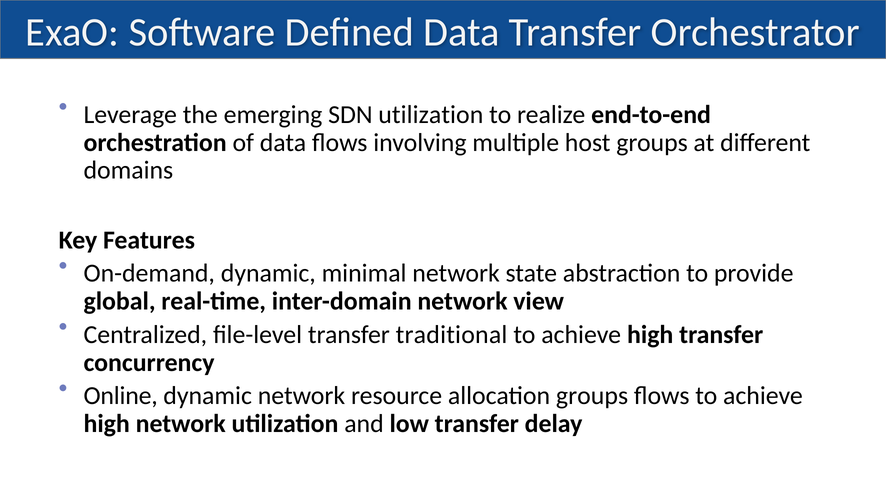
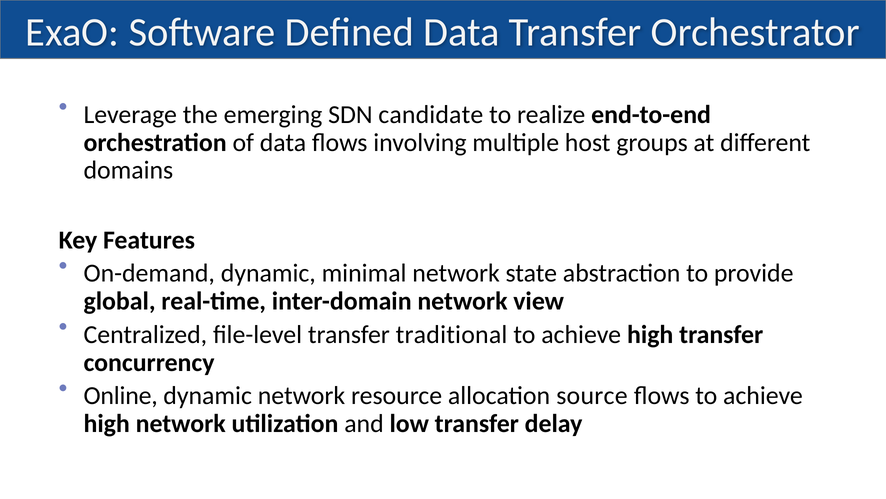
SDN utilization: utilization -> candidate (431, 114)
allocation groups: groups -> source (592, 395)
